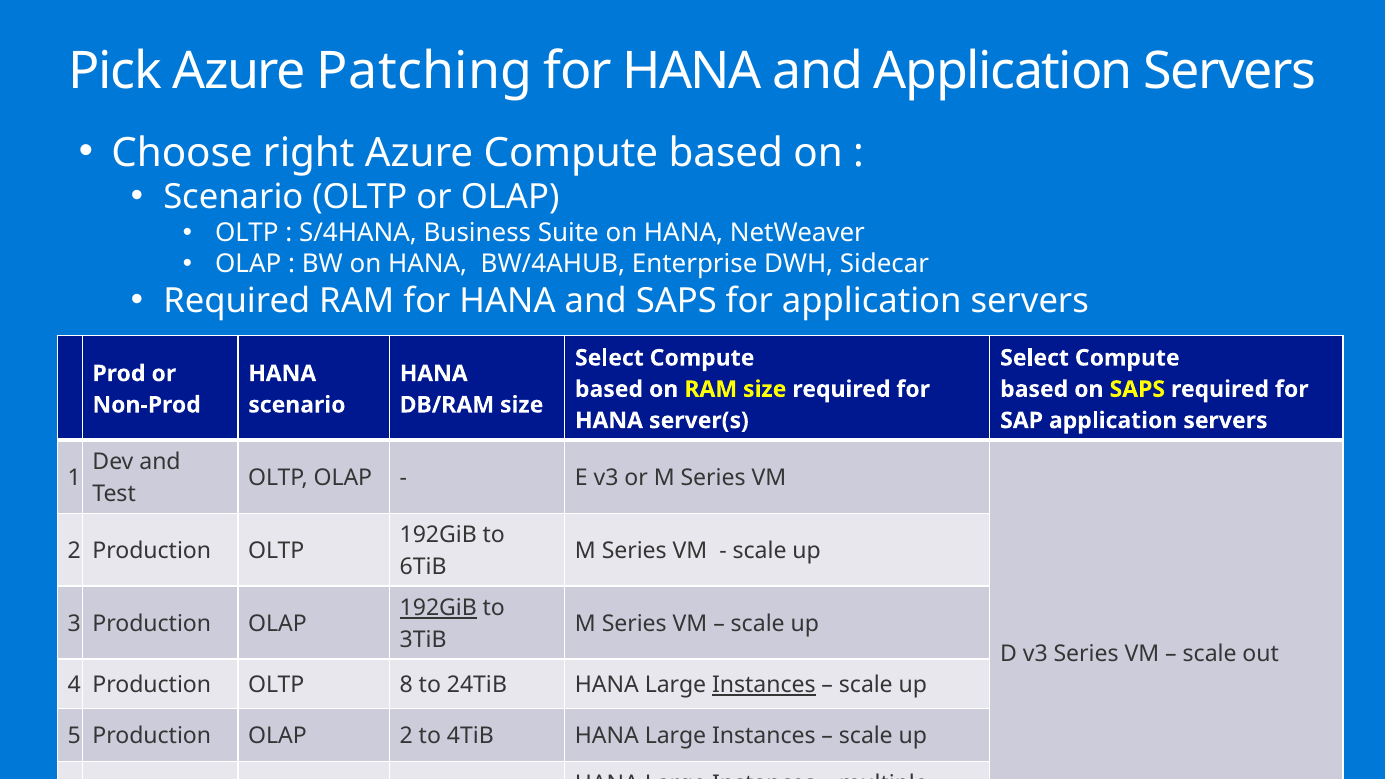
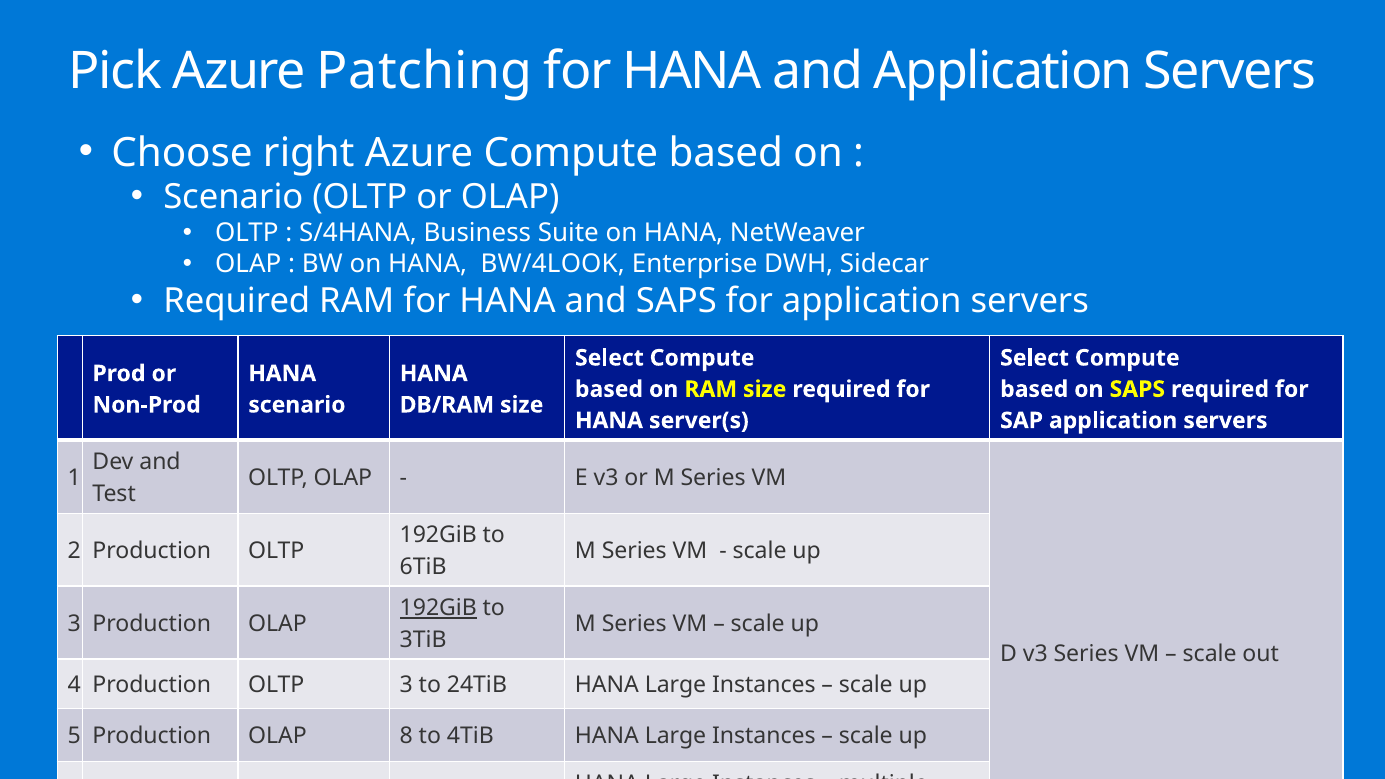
BW/4AHUB: BW/4AHUB -> BW/4LOOK (553, 264)
OLTP 8: 8 -> 3 (406, 685)
Instances underline: present -> none (764, 685)
OLAP 2: 2 -> 8 (406, 736)
